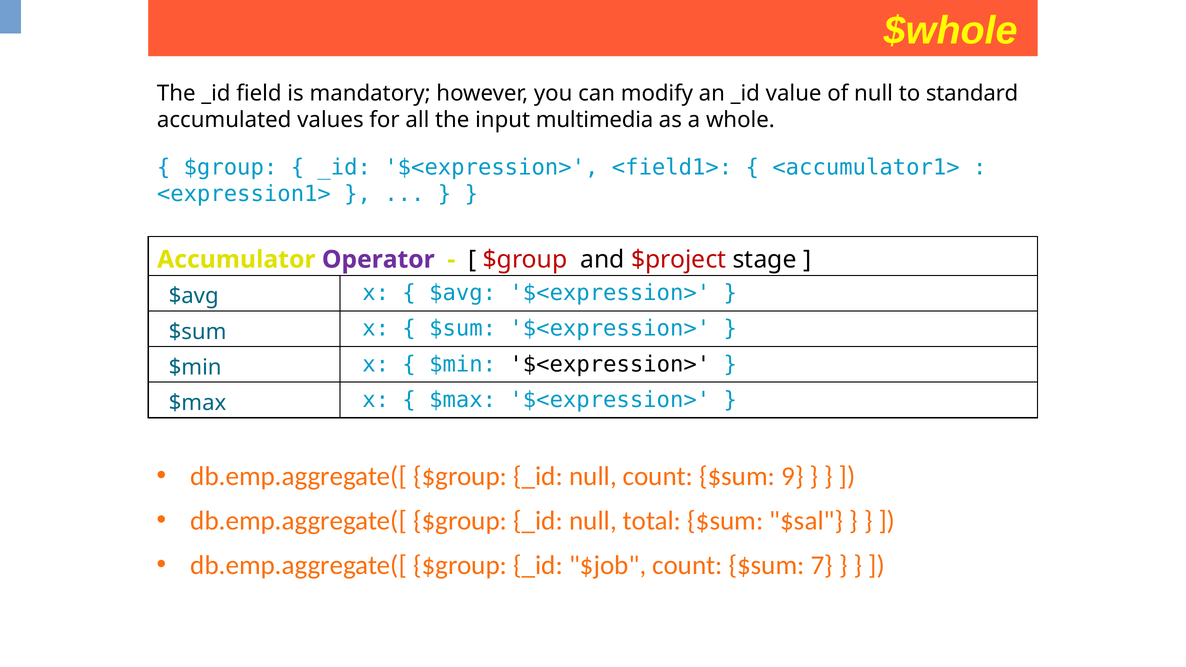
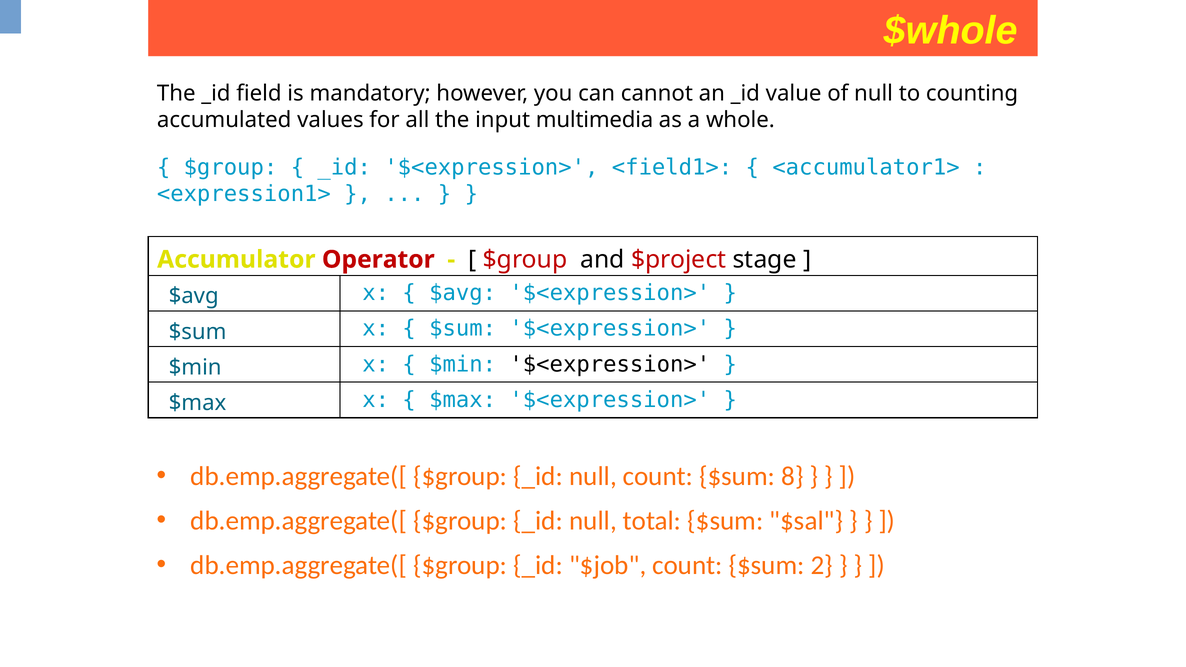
modify: modify -> cannot (657, 93)
standard: standard -> counting (972, 93)
Operator colour: purple -> red (378, 260)
9: 9 -> 8 (792, 477)
7: 7 -> 2 (822, 565)
